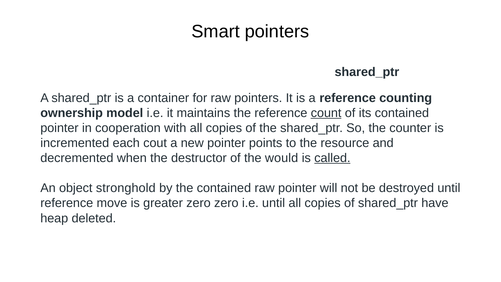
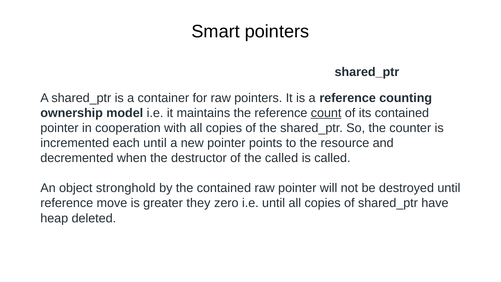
each cout: cout -> until (155, 143)
the would: would -> called (282, 158)
called underline: present -> none (332, 158)
greater zero: zero -> they (198, 203)
